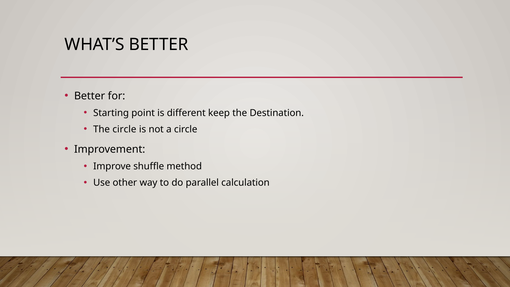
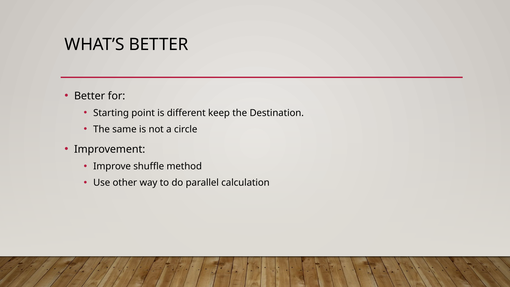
The circle: circle -> same (124, 129)
